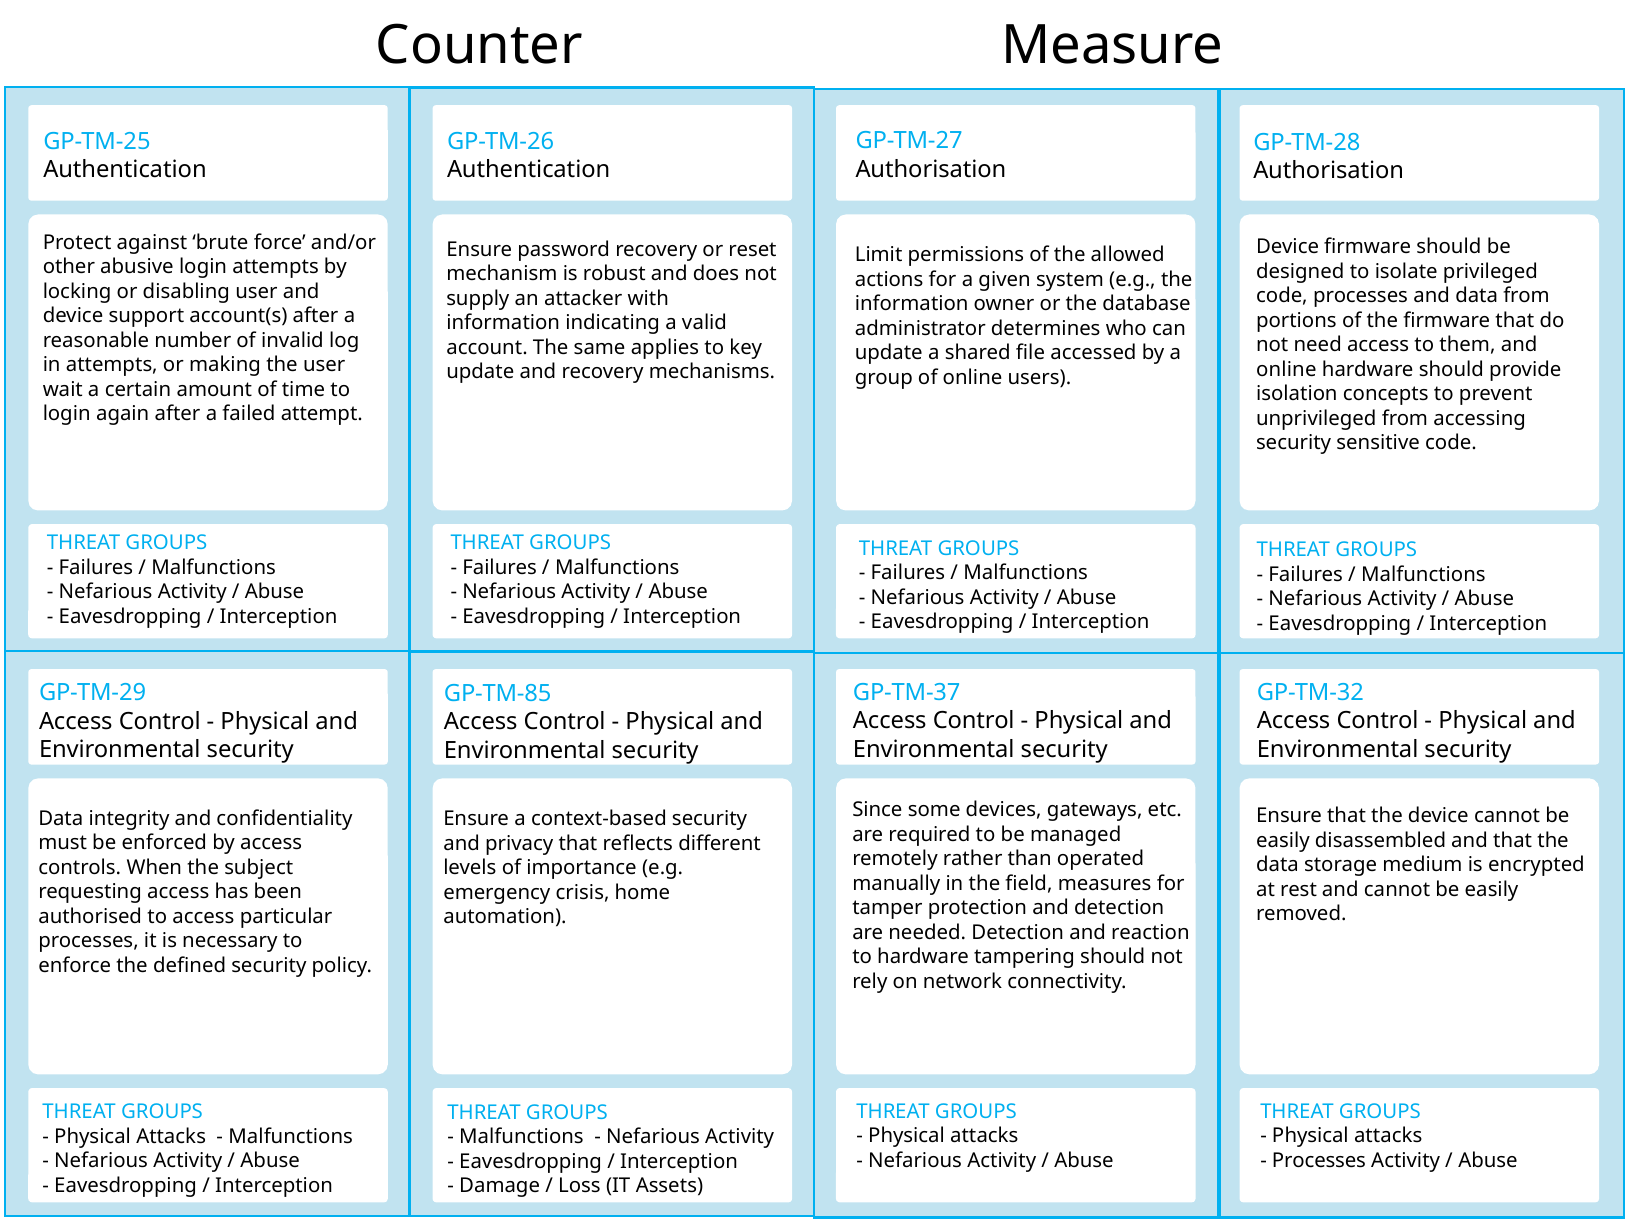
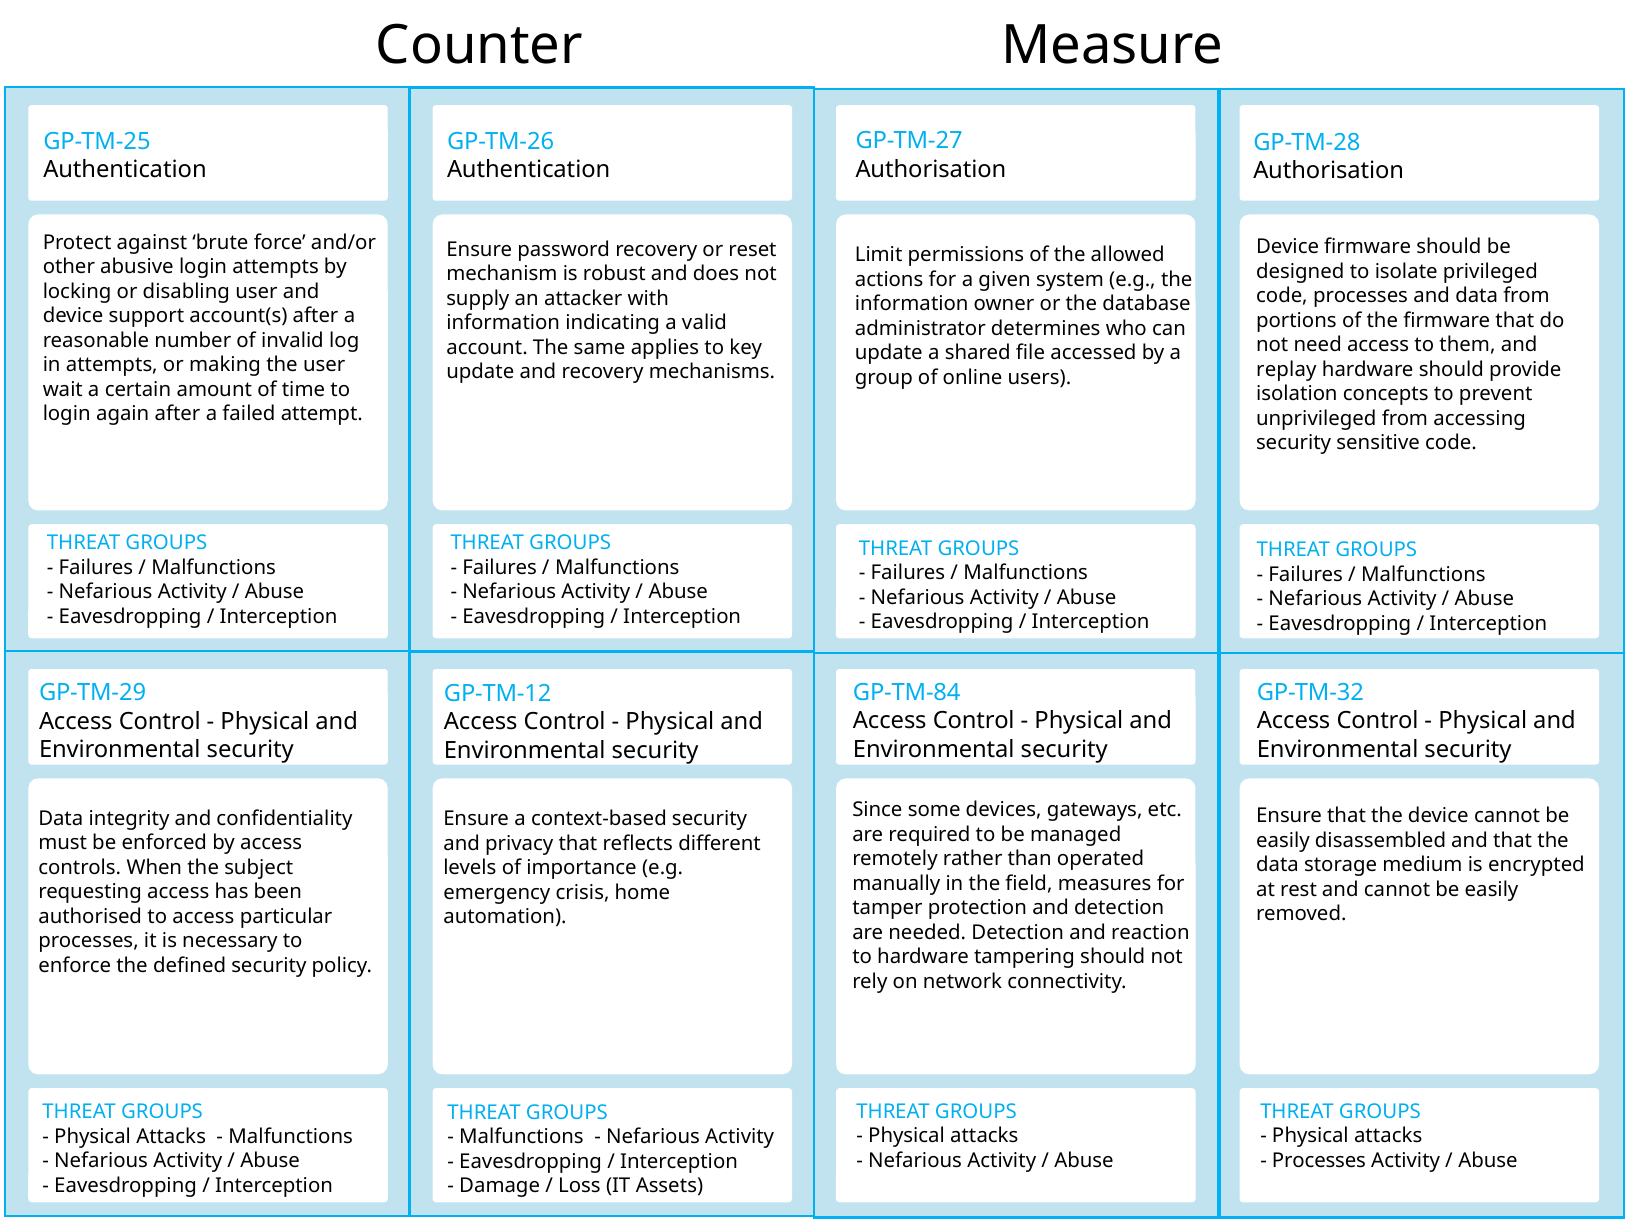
online: online -> replay (1286, 370)
GP-TM-37: GP-TM-37 -> GP-TM-84 (907, 693)
GP-TM-85: GP-TM-85 -> GP-TM-12 (498, 694)
